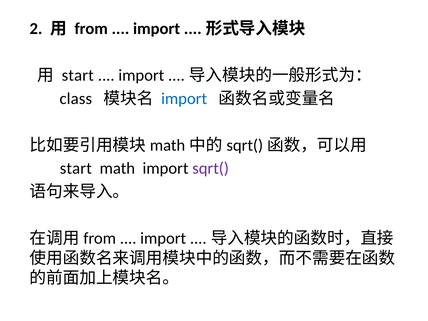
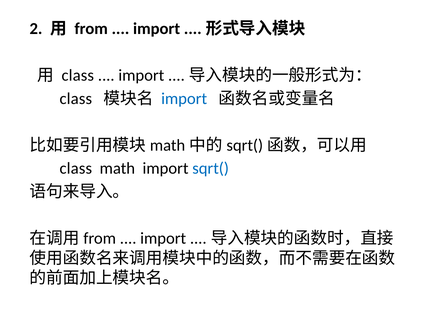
start: start -> class (78, 75)
start: start -> class (76, 168)
sqrt( colour: purple -> blue (211, 168)
